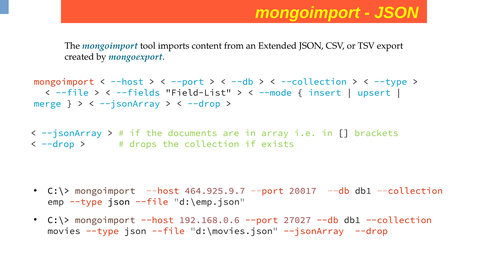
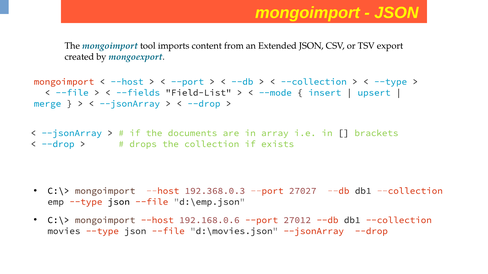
464.925.9.7: 464.925.9.7 -> 192.368.0.3 (215, 191)
20017: 20017 -> 27027 (303, 191)
27027: 27027 -> 27012 (297, 220)
